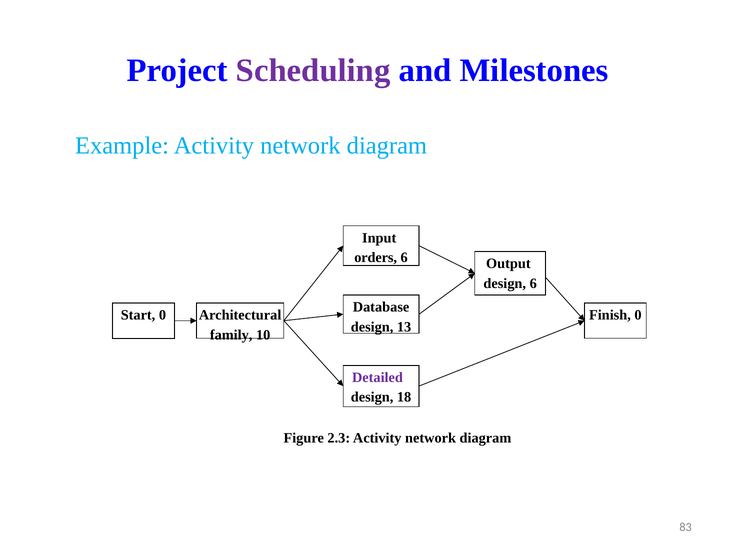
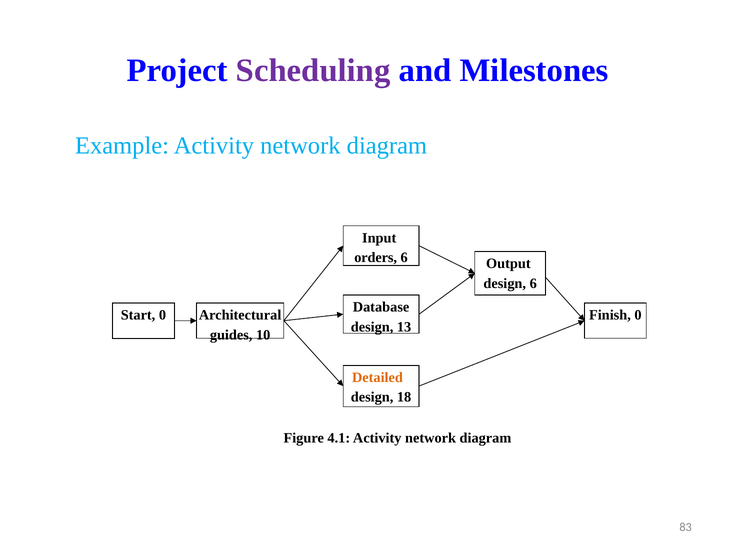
family: family -> guides (231, 335)
Detailed colour: purple -> orange (377, 378)
2.3: 2.3 -> 4.1 (339, 438)
